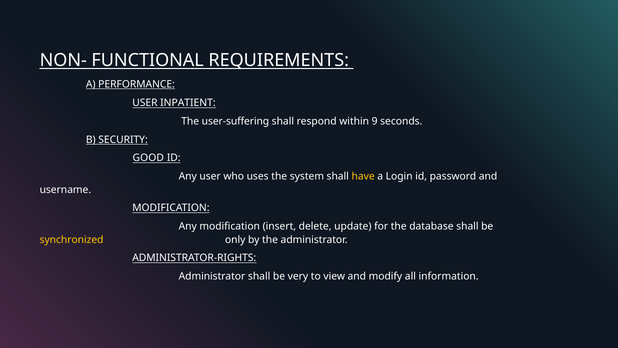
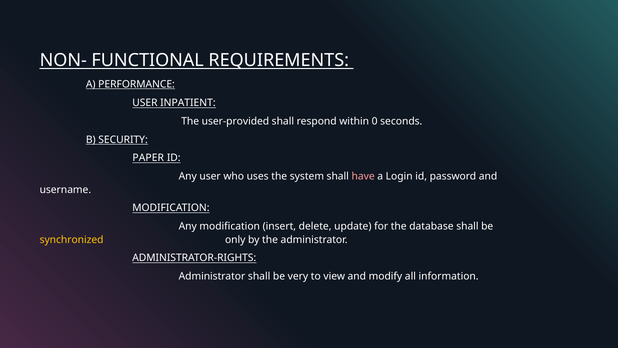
user-suffering: user-suffering -> user-provided (235, 121)
9: 9 -> 0 (375, 121)
GOOD: GOOD -> PAPER (148, 158)
have colour: yellow -> pink (363, 176)
